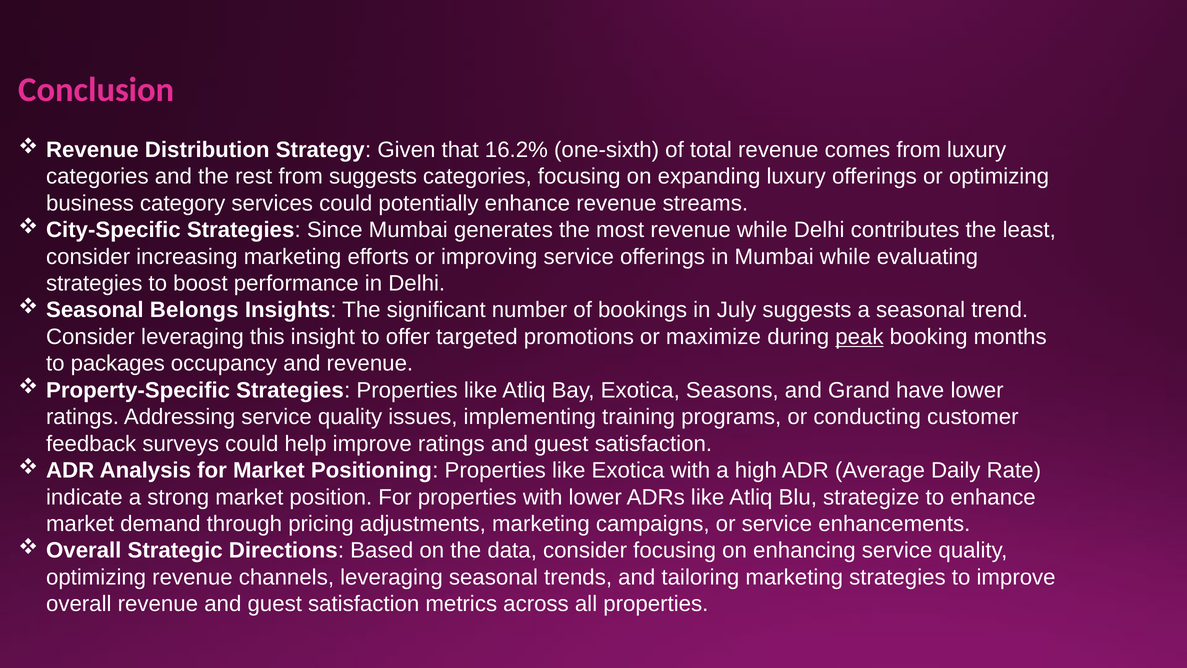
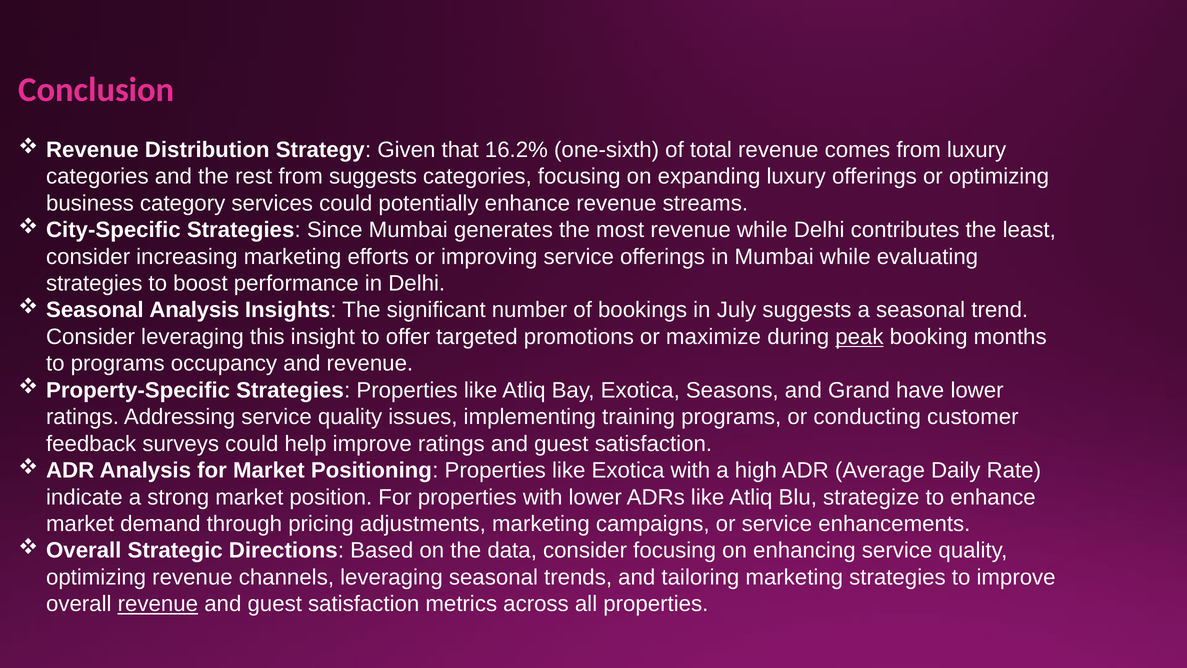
Seasonal Belongs: Belongs -> Analysis (194, 310)
to packages: packages -> programs (118, 363)
revenue underline: none -> present (158, 604)
